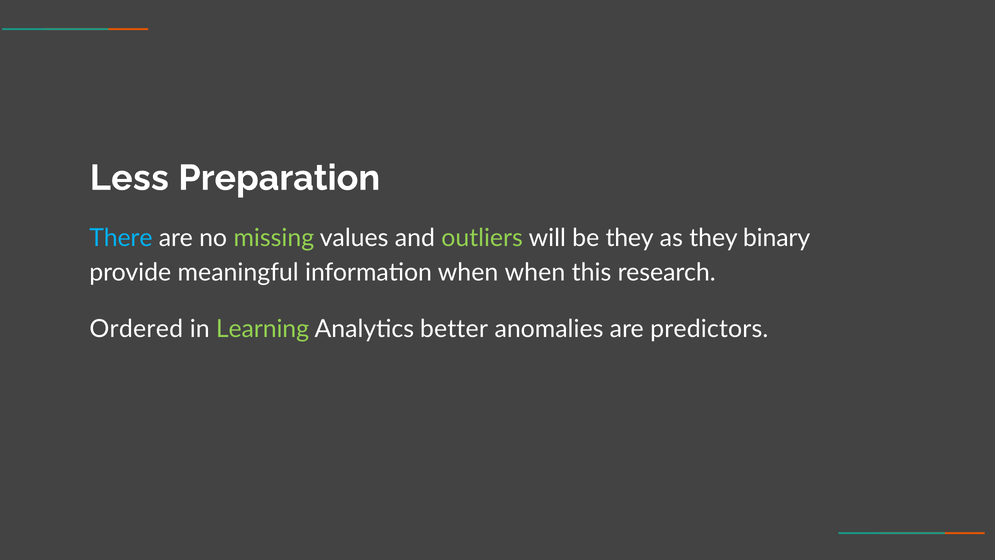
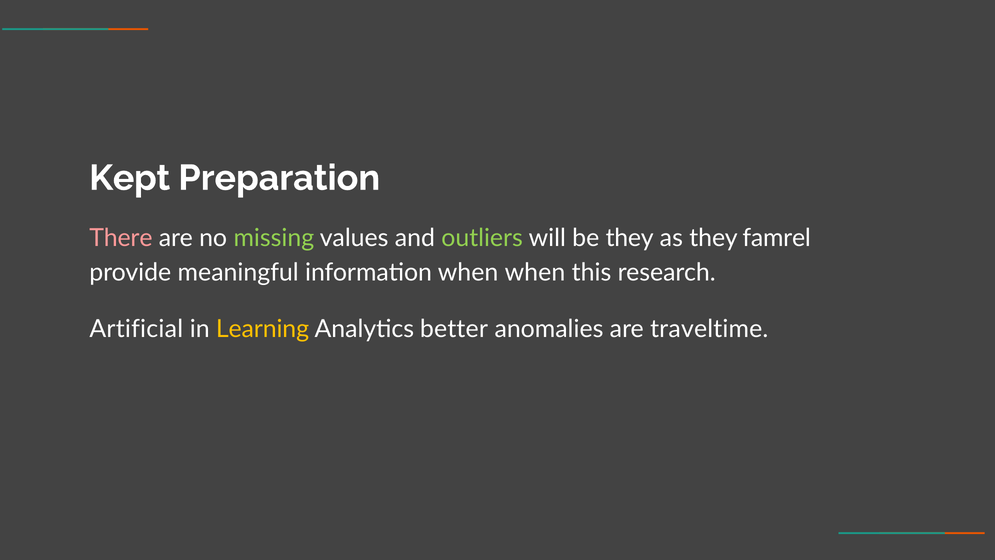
Less: Less -> Kept (130, 178)
There colour: light blue -> pink (121, 238)
binary: binary -> famrel (777, 238)
Ordered: Ordered -> Artificial (136, 329)
Learning colour: light green -> yellow (263, 329)
predictors: predictors -> traveltime (709, 329)
